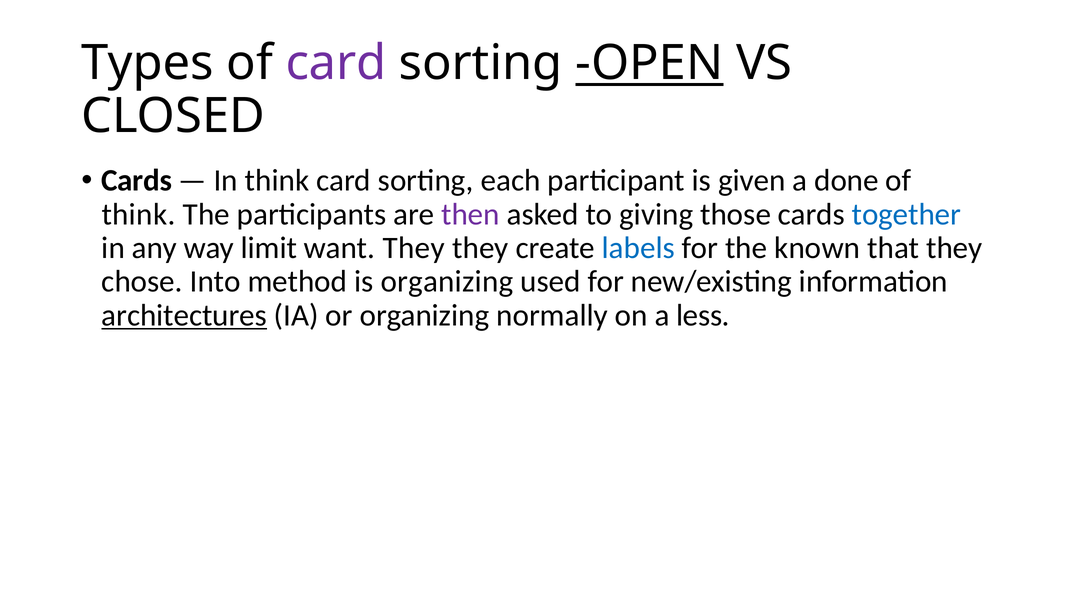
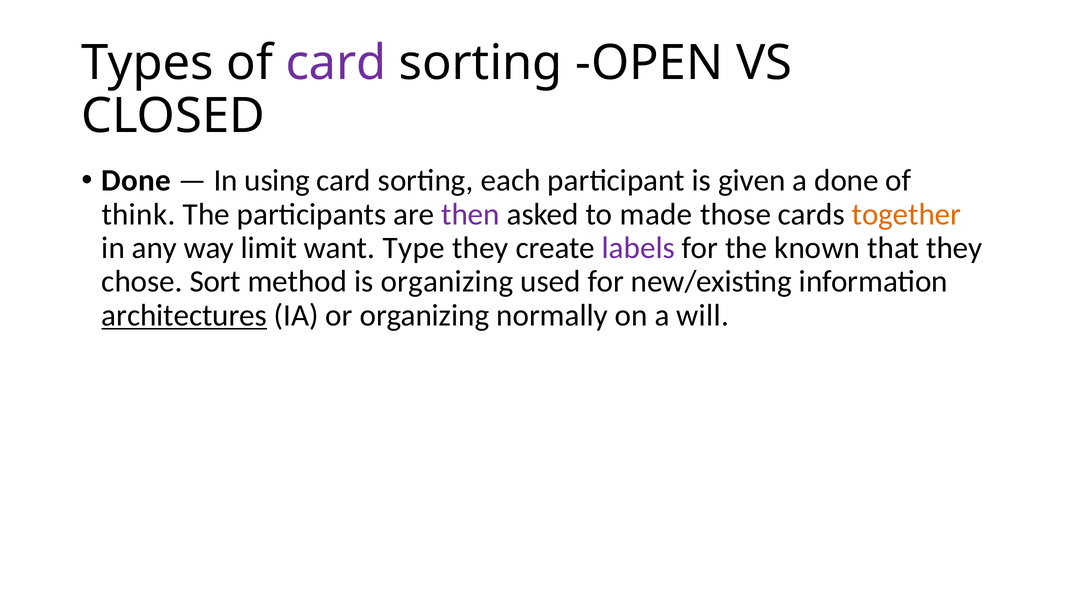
OPEN underline: present -> none (649, 63)
Cards: Cards -> Done (136, 181)
In think: think -> using (277, 181)
giving: giving -> made (656, 214)
together colour: blue -> orange (906, 214)
want They: They -> Type (414, 248)
labels colour: blue -> purple (638, 248)
Into: Into -> Sort (215, 282)
less: less -> will (703, 315)
